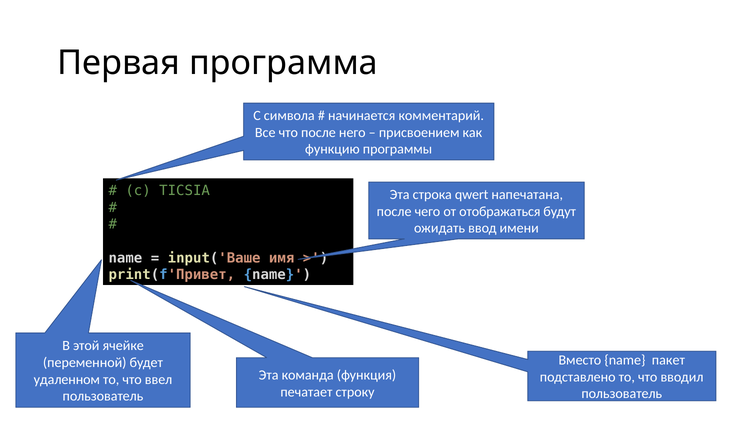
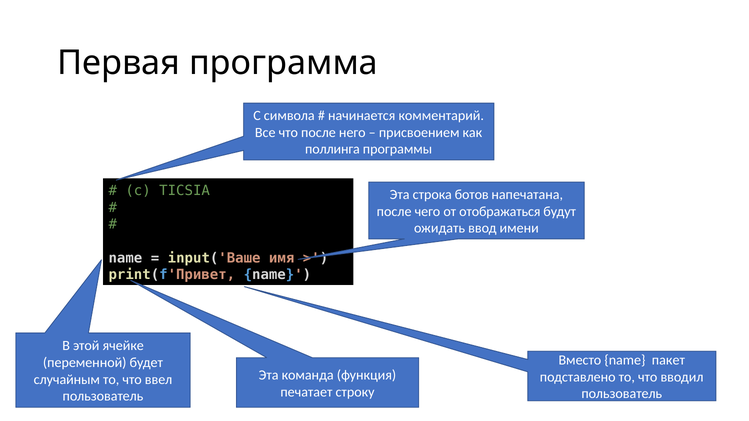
функцию: функцию -> поллинга (332, 149)
qwert: qwert -> ботов (472, 195)
удаленном: удаленном -> случайным (67, 380)
